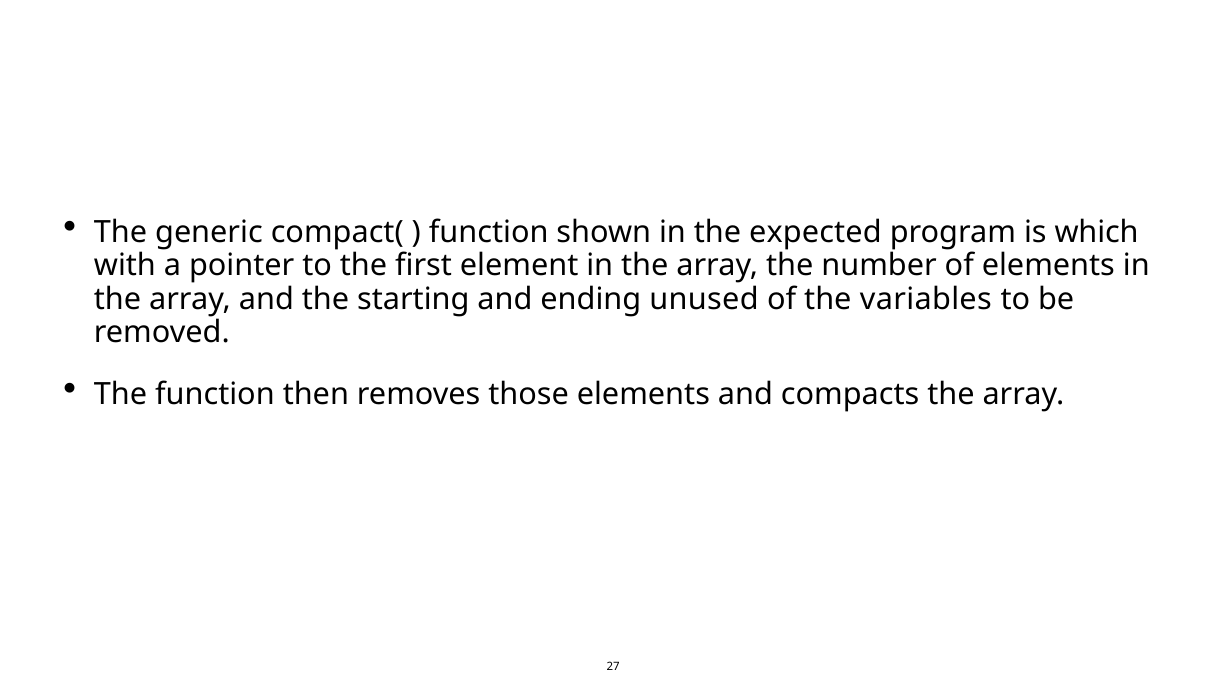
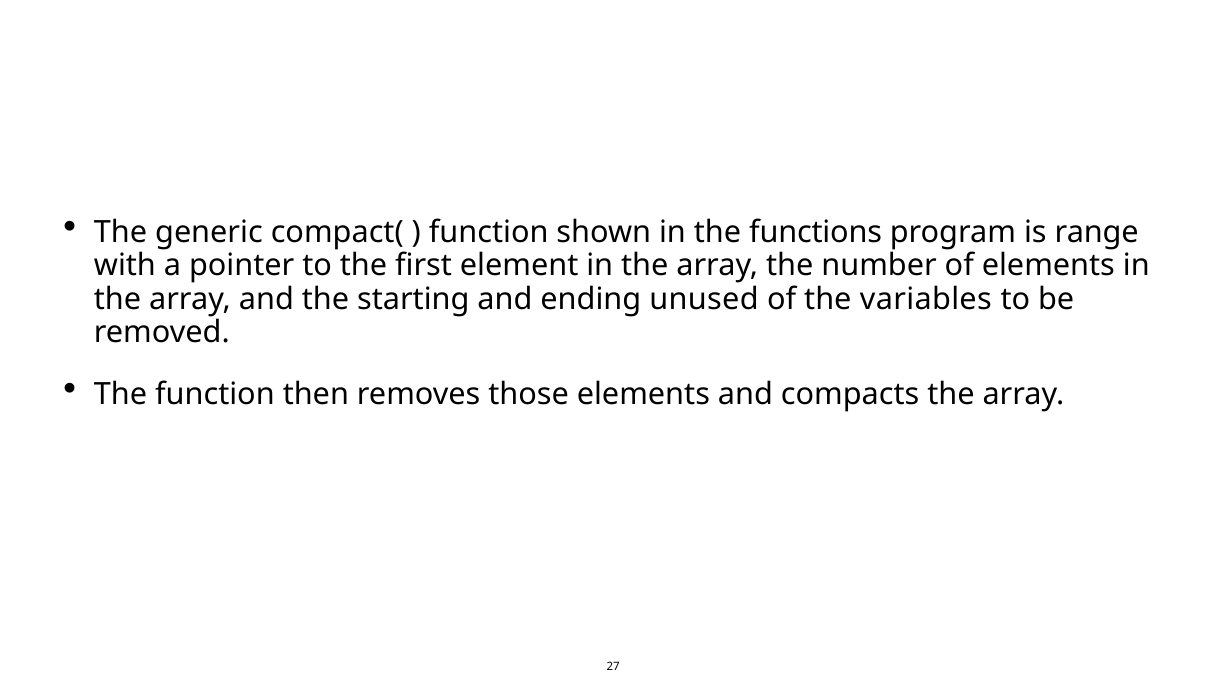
expected: expected -> functions (816, 233)
which: which -> range (1097, 233)
